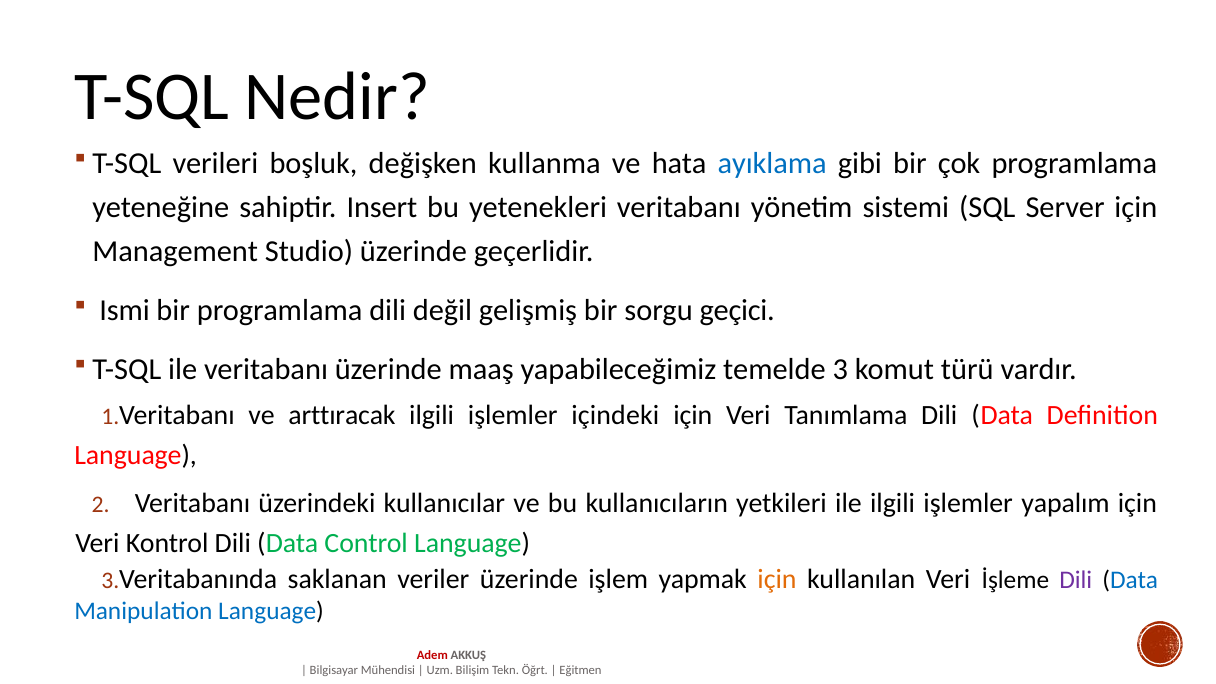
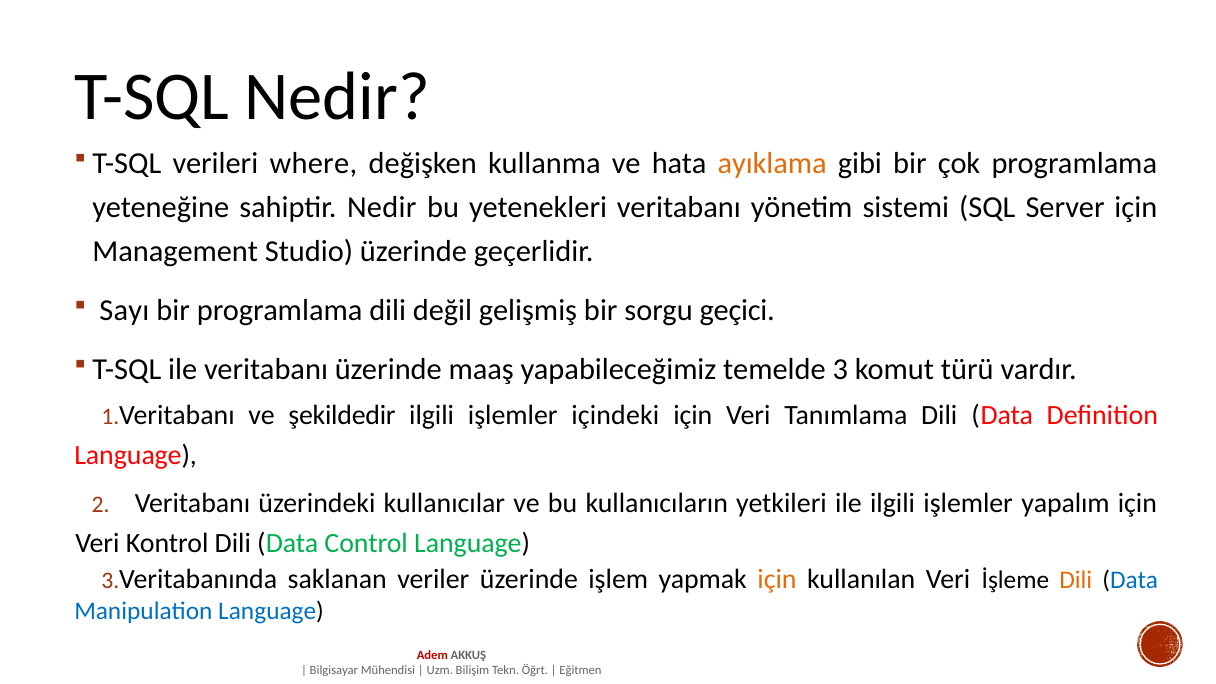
boşluk: boşluk -> where (313, 164)
ayıklama colour: blue -> orange (772, 164)
sahiptir Insert: Insert -> Nedir (382, 207)
Ismi: Ismi -> Sayı (124, 310)
arttıracak: arttıracak -> şekildedir (342, 416)
Dili colour: purple -> orange (1076, 580)
